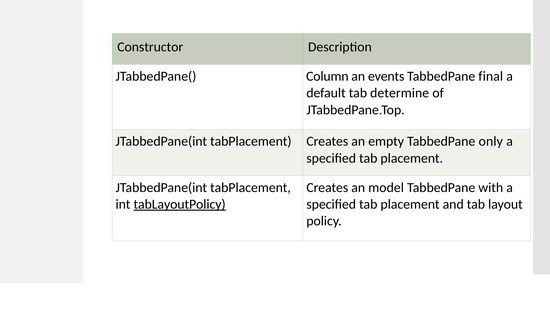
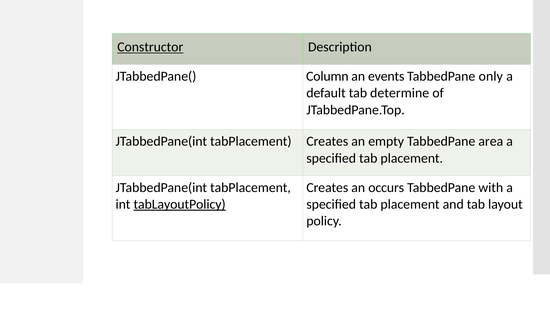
Constructor underline: none -> present (150, 47)
final: final -> only (491, 76)
only: only -> area (491, 142)
model: model -> occurs (386, 188)
